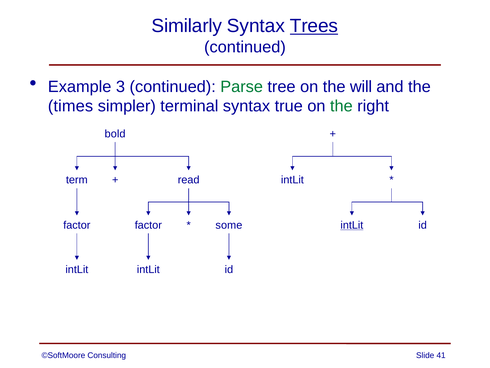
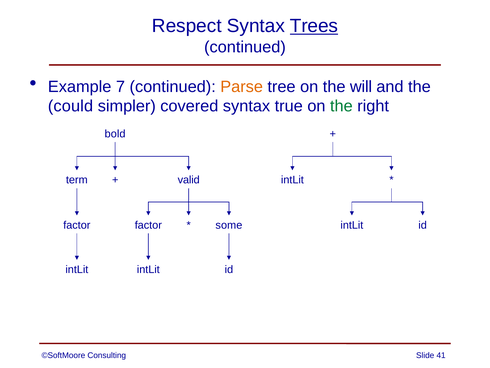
Similarly: Similarly -> Respect (187, 26)
3: 3 -> 7 (120, 86)
Parse colour: green -> orange (242, 86)
times: times -> could (71, 106)
terminal: terminal -> covered (189, 106)
read: read -> valid (189, 180)
intLit underline: present -> none (352, 225)
